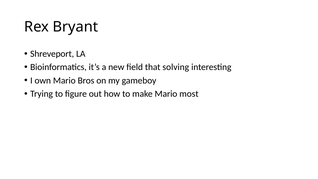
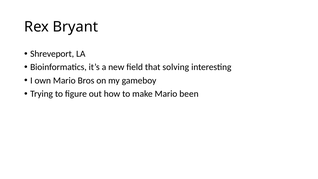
most: most -> been (189, 94)
